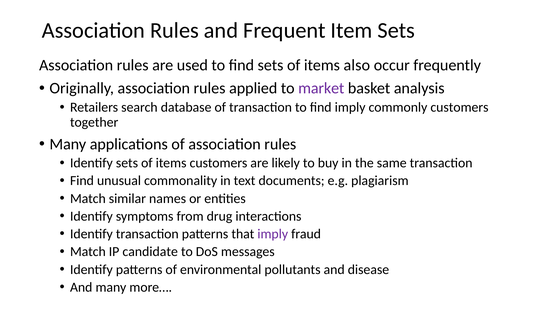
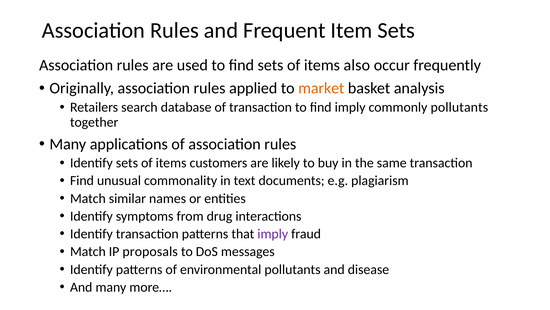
market colour: purple -> orange (321, 88)
commonly customers: customers -> pollutants (459, 107)
candidate: candidate -> proposals (150, 251)
